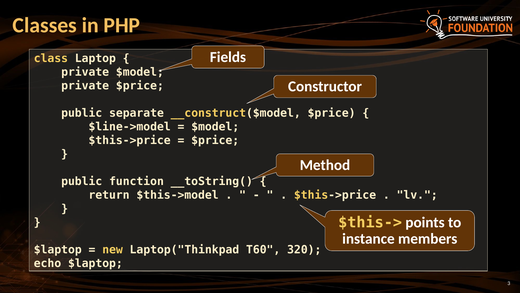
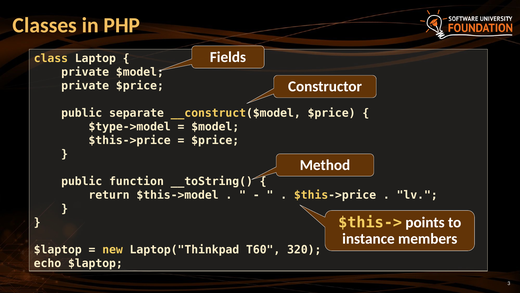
$line->model: $line->model -> $type->model (130, 127)
